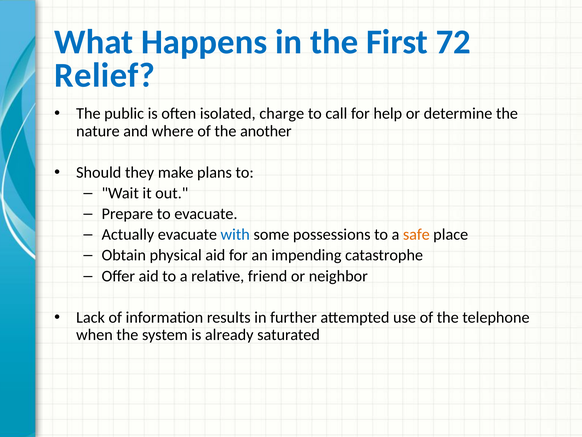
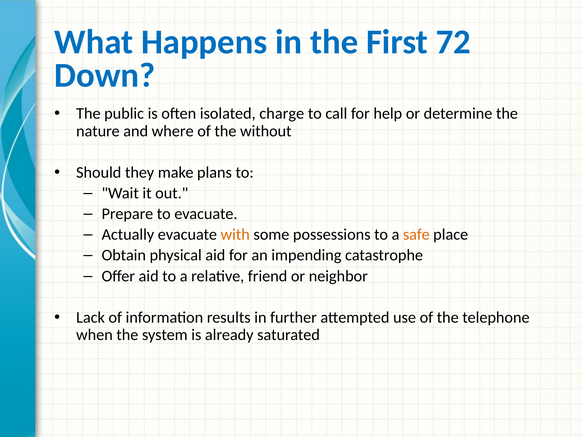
Relief: Relief -> Down (105, 75)
another: another -> without (266, 131)
with colour: blue -> orange (235, 234)
